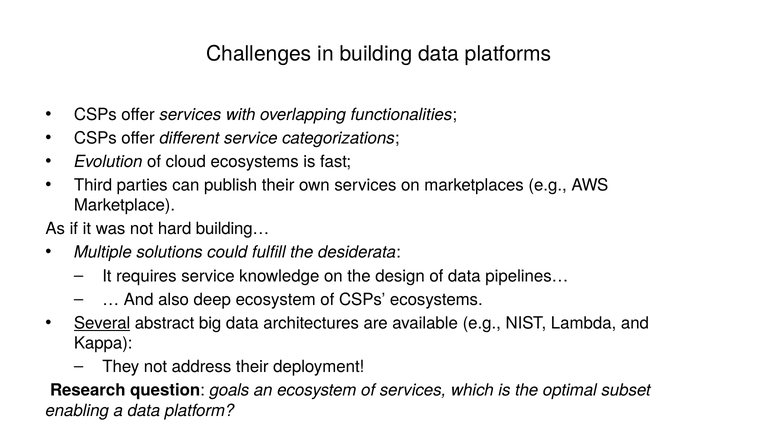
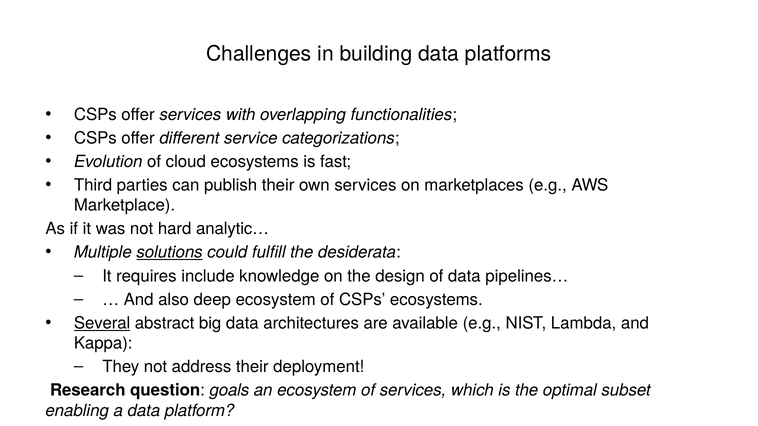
building…: building… -> analytic… (233, 229)
solutions underline: none -> present (170, 253)
requires service: service -> include (208, 276)
